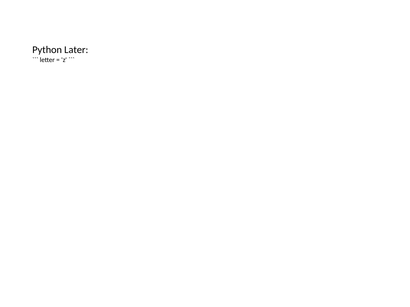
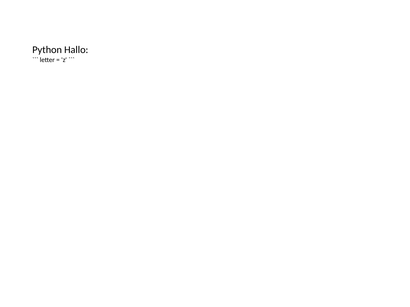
Later: Later -> Hallo (76, 50)
